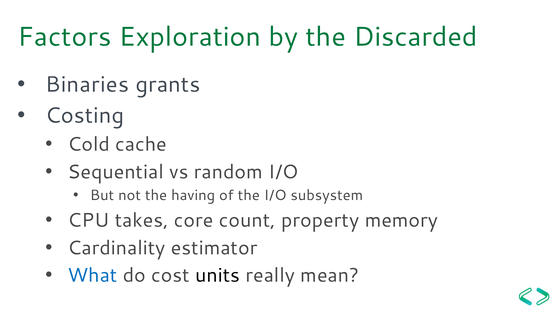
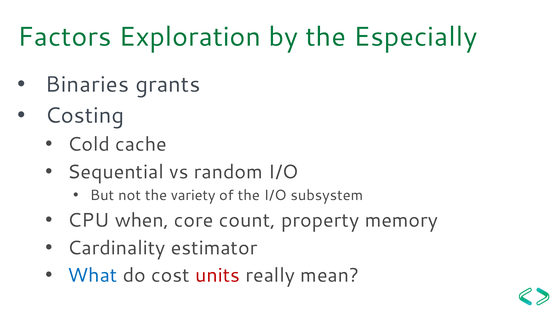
Discarded: Discarded -> Especially (415, 37)
having: having -> variety (193, 195)
takes: takes -> when (142, 220)
units colour: black -> red (218, 275)
